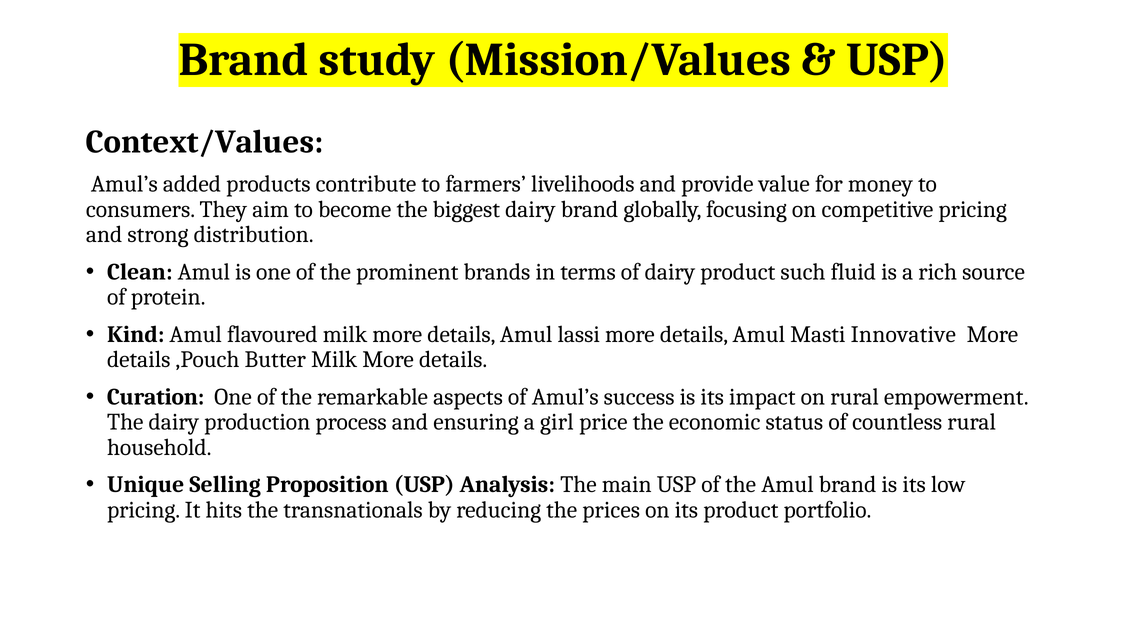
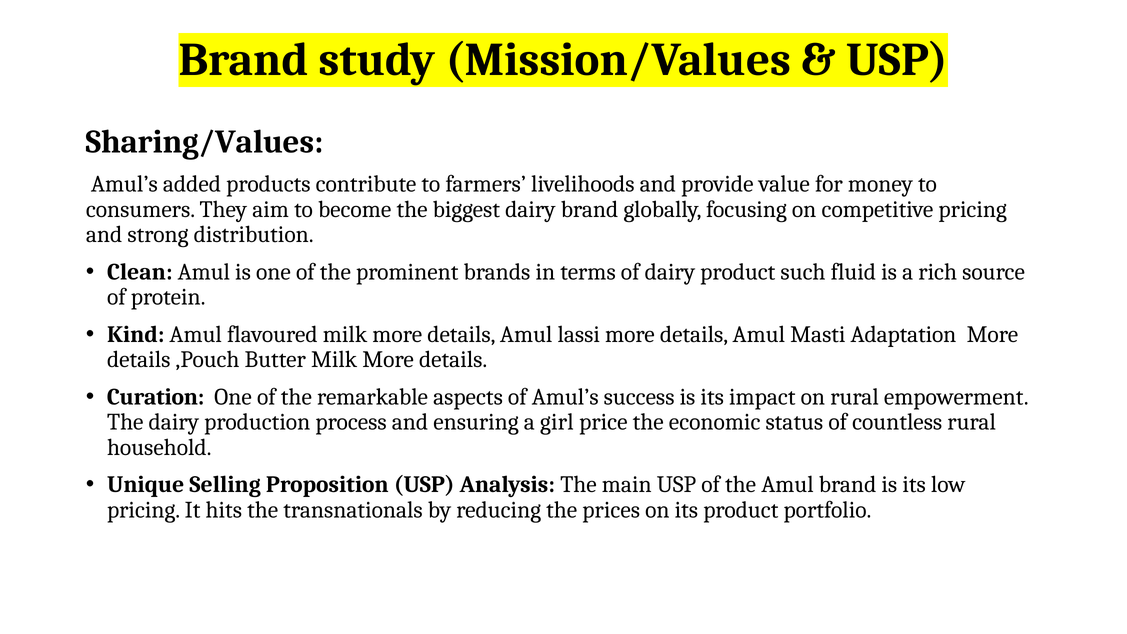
Context/Values: Context/Values -> Sharing/Values (205, 142)
Innovative: Innovative -> Adaptation (903, 334)
